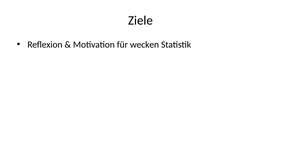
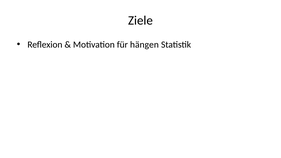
wecken: wecken -> hängen (144, 45)
